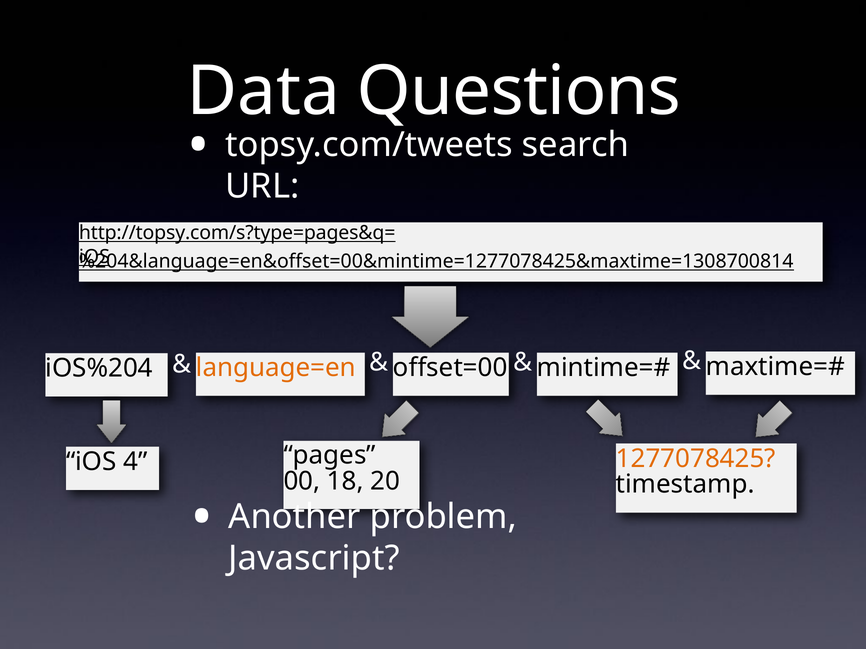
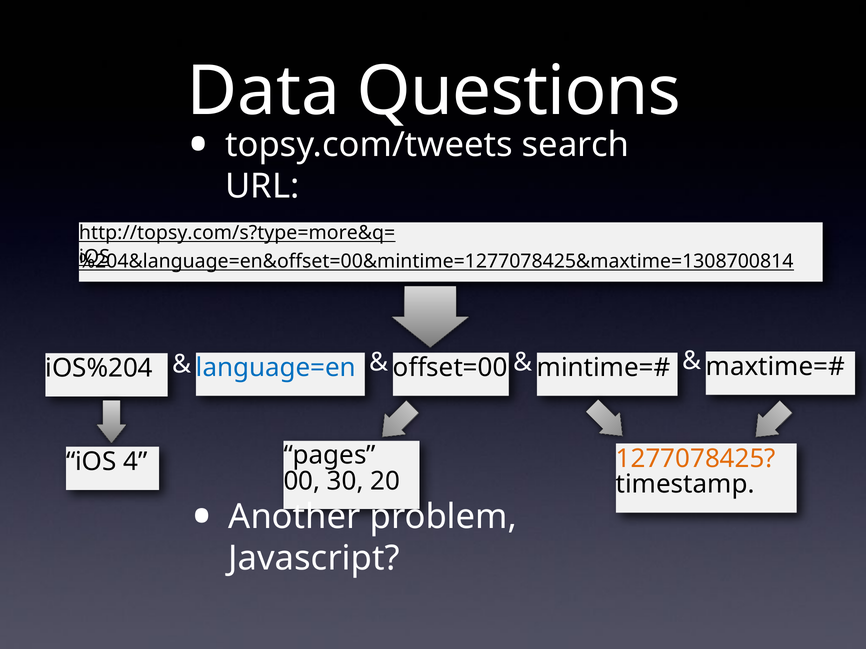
http://topsy.com/s?type=pages&q=: http://topsy.com/s?type=pages&q= -> http://topsy.com/s?type=more&q= (237, 233)
language=en colour: orange -> blue (276, 368)
18: 18 -> 30 (345, 481)
